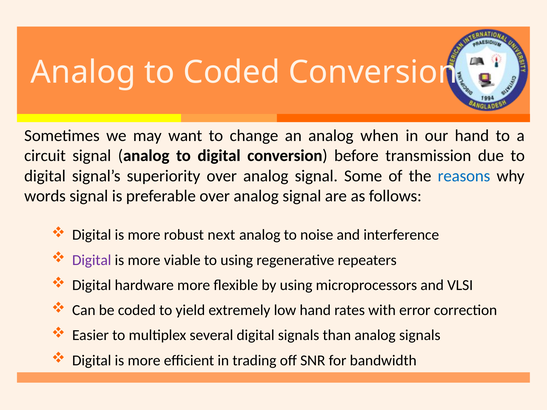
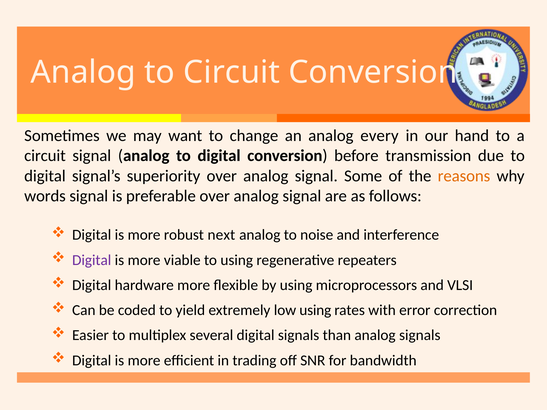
to Coded: Coded -> Circuit (232, 72)
when: when -> every (379, 136)
reasons colour: blue -> orange (464, 176)
low hand: hand -> using (315, 310)
